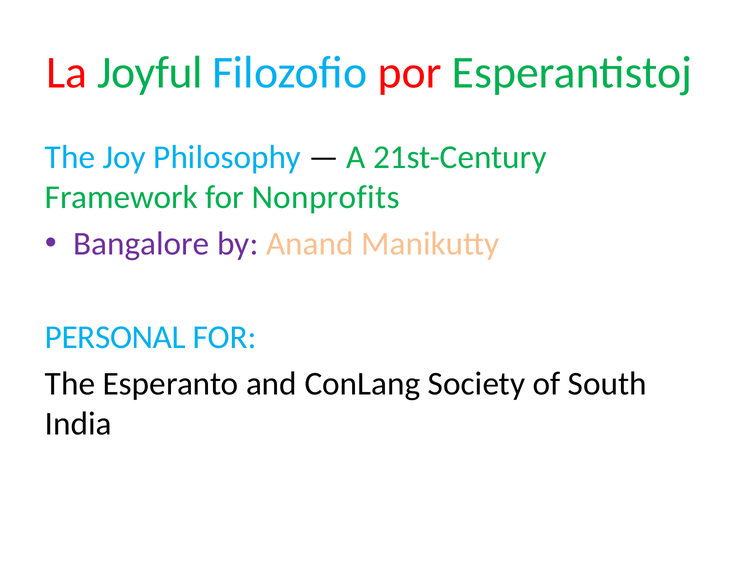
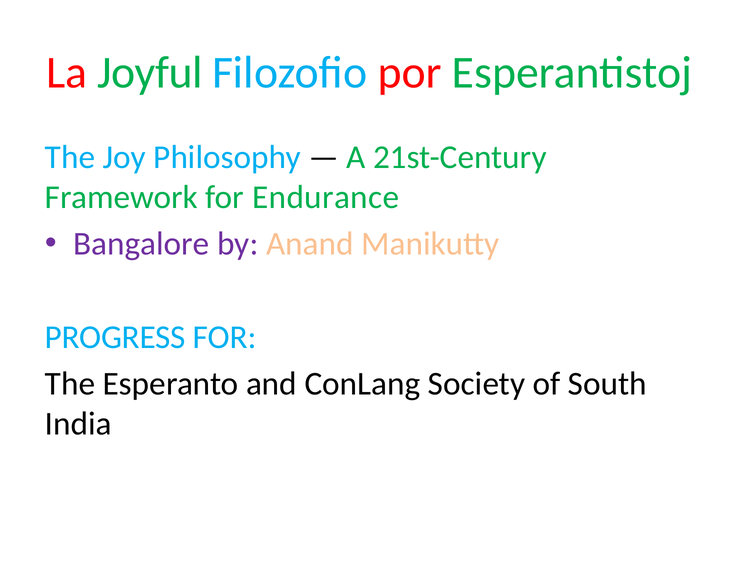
Nonprofits: Nonprofits -> Endurance (326, 197)
PERSONAL: PERSONAL -> PROGRESS (115, 337)
